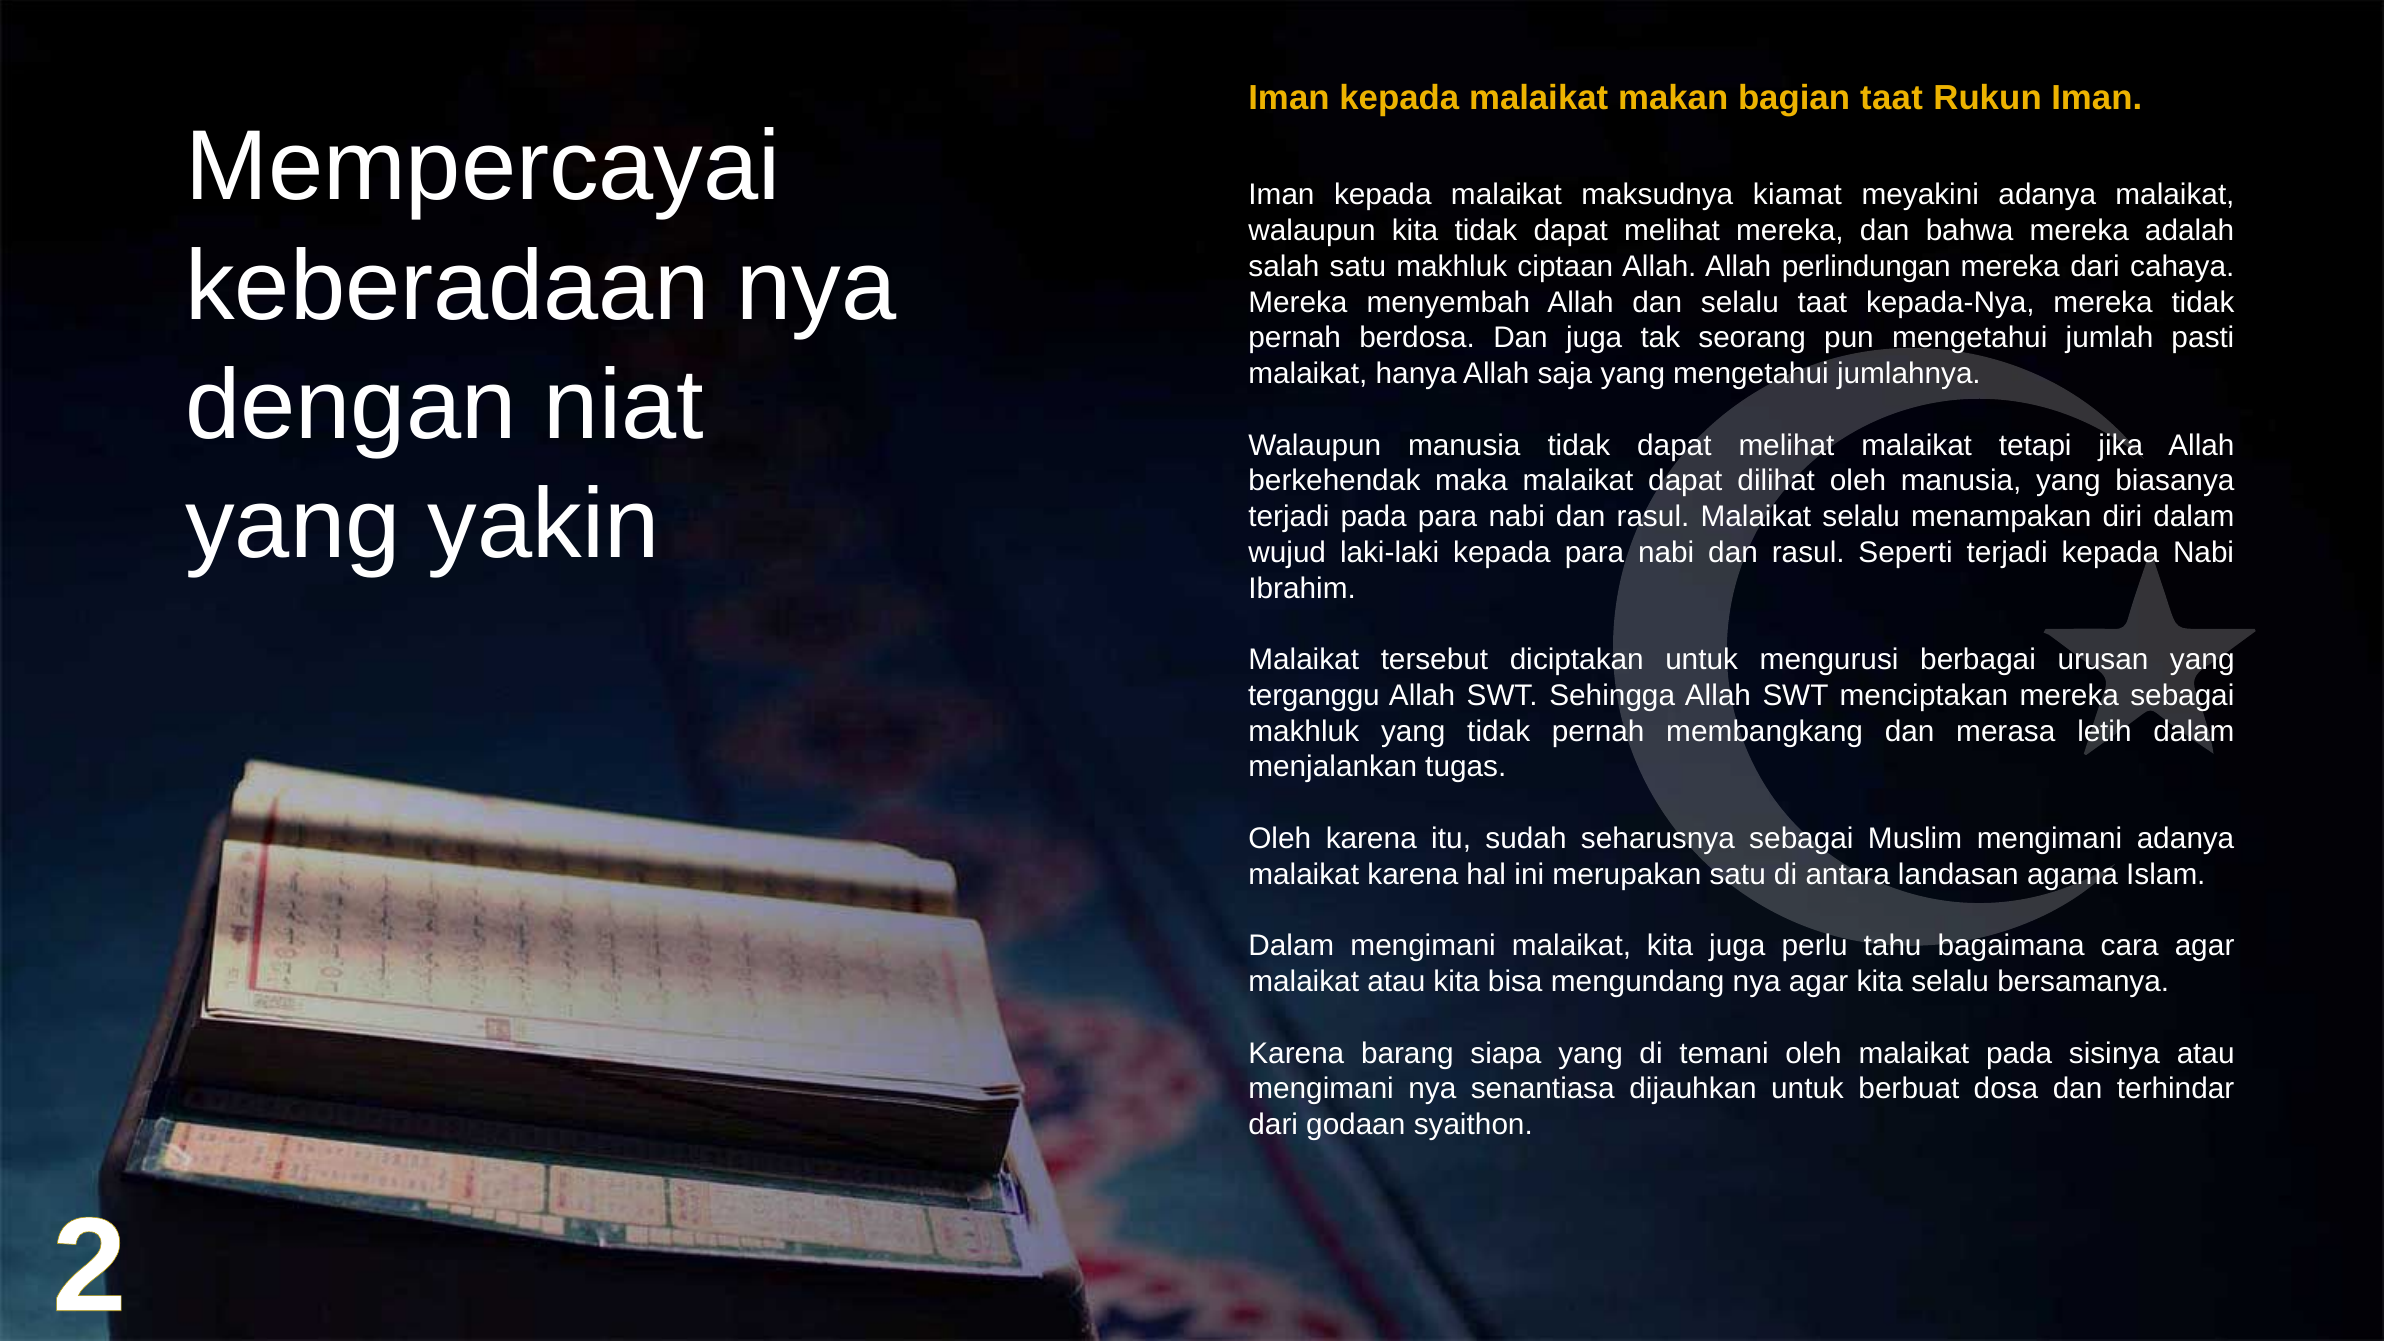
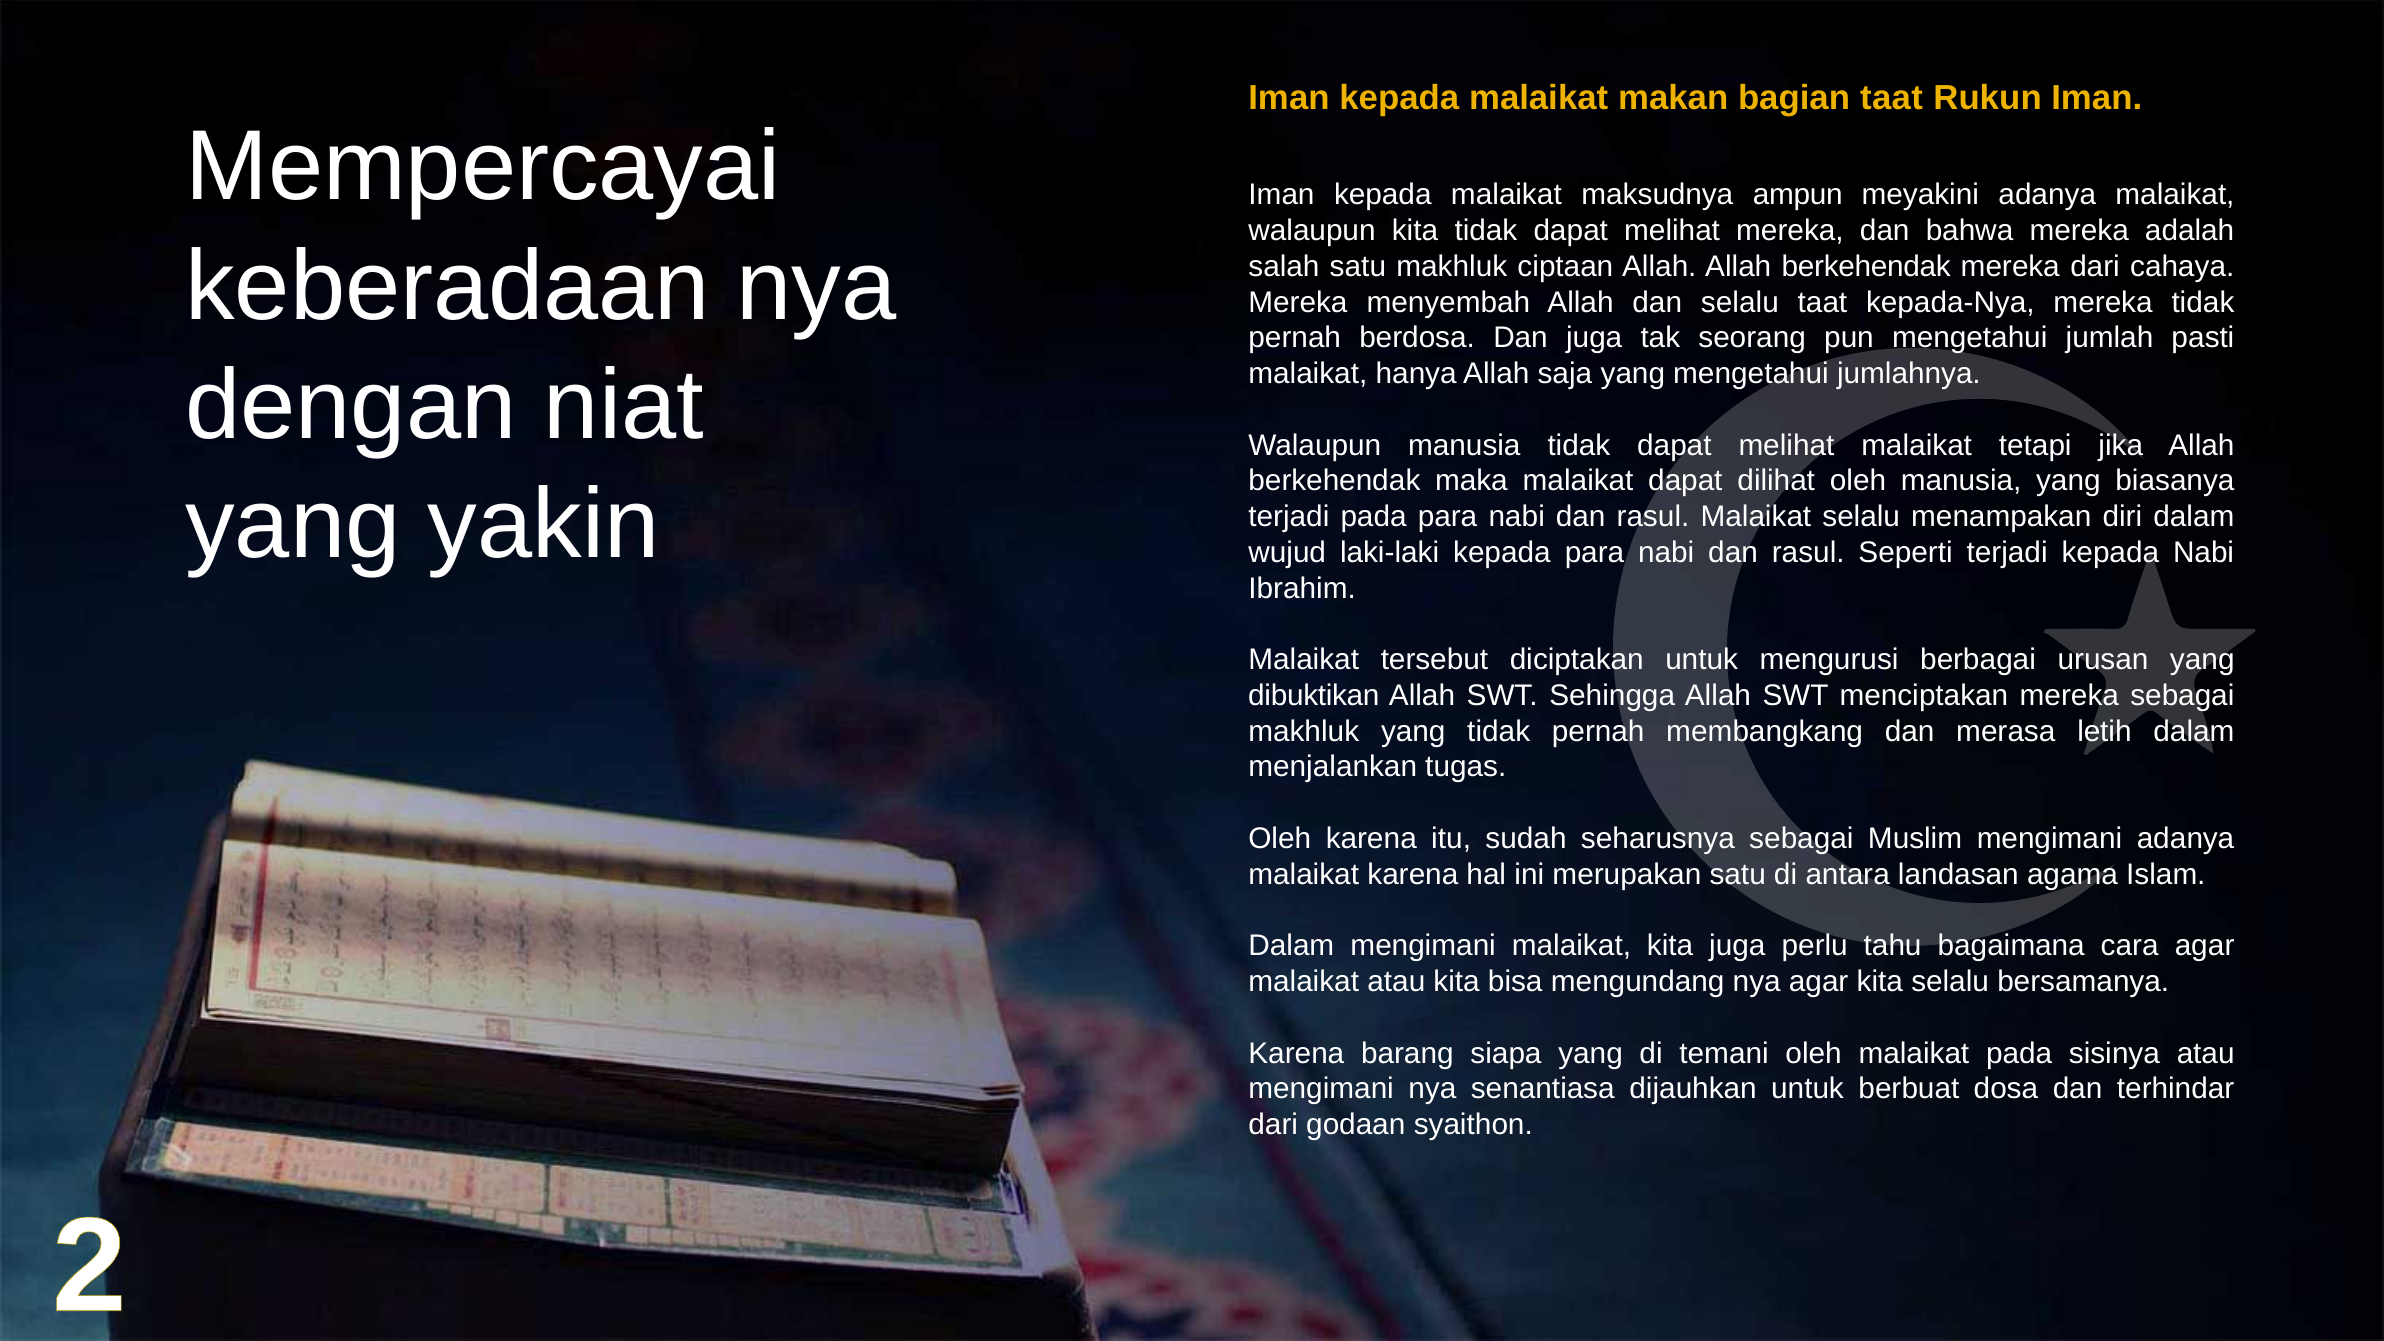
kiamat: kiamat -> ampun (1798, 195)
Allah Allah perlindungan: perlindungan -> berkehendak (1866, 266)
terganggu: terganggu -> dibuktikan (1314, 696)
